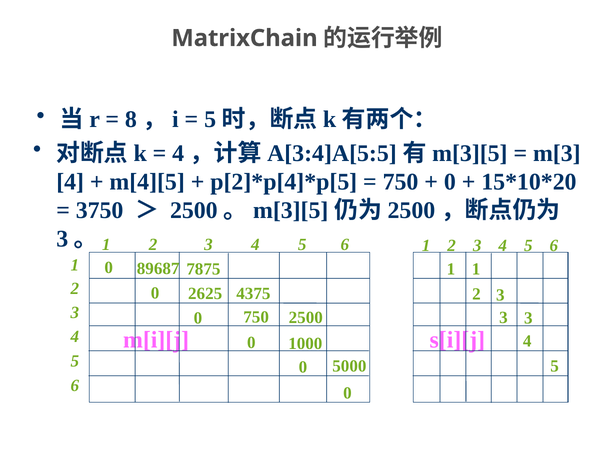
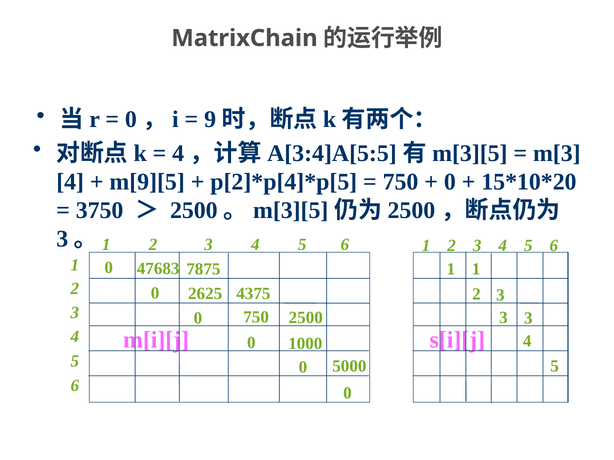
8: 8 -> 0 (131, 120)
5: 5 -> 9 (210, 120)
m[4][5: m[4][5 -> m[9][5 (147, 182)
89687: 89687 -> 47683 (158, 269)
